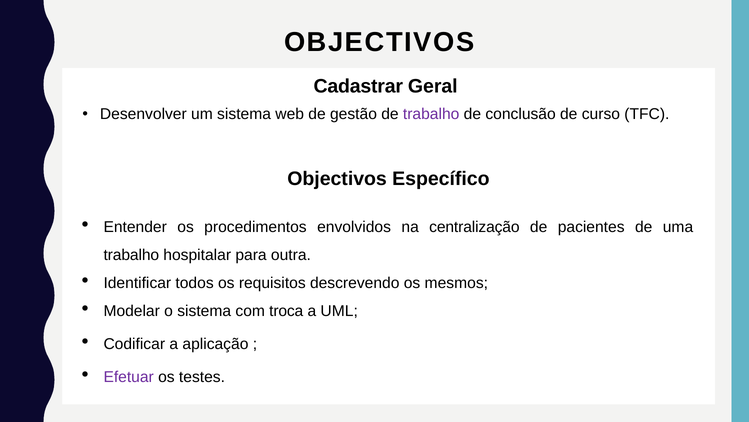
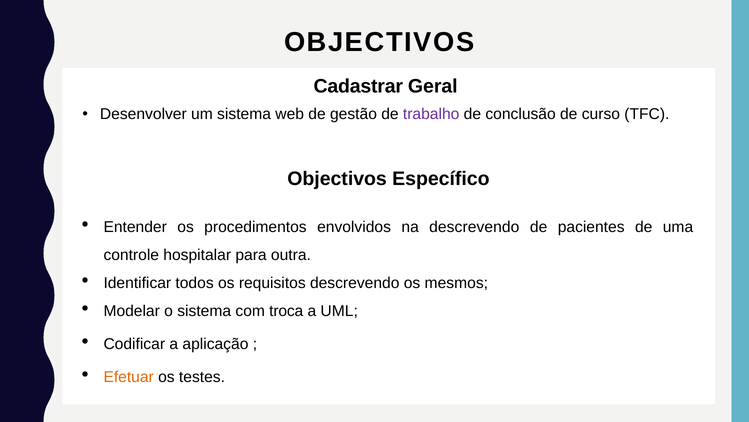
na centralização: centralização -> descrevendo (474, 227)
trabalho: trabalho -> controle (131, 255)
Efetuar colour: purple -> orange (129, 376)
